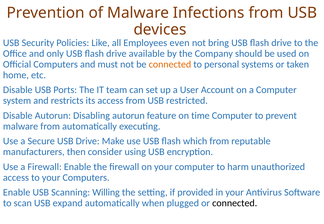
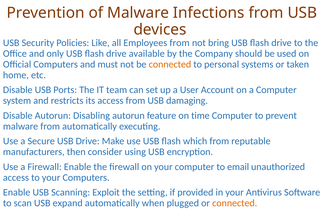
Employees even: even -> from (180, 43)
restricted: restricted -> damaging (187, 101)
harm: harm -> email (238, 167)
Willing: Willing -> Exploit (106, 193)
connected colour: black -> orange (235, 204)
